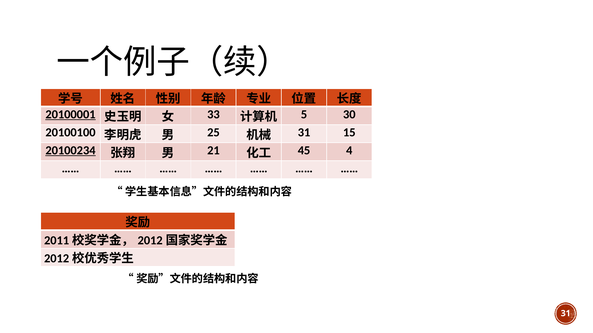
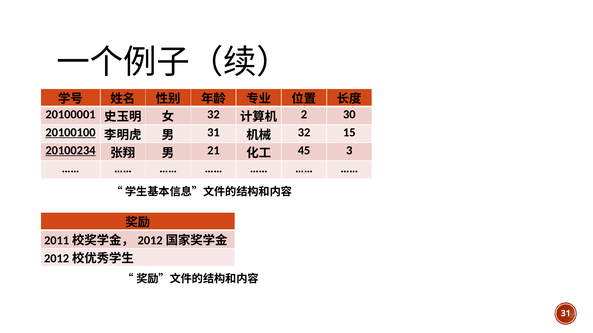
20100001 underline: present -> none (70, 115)
33: 33 -> 32 (213, 115)
5: 5 -> 2 (304, 115)
20100100 underline: none -> present (70, 133)
25: 25 -> 31 (213, 133)
31: 31 -> 32 (304, 133)
4: 4 -> 3 (349, 151)
